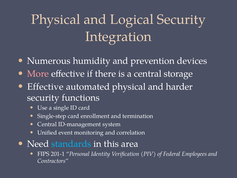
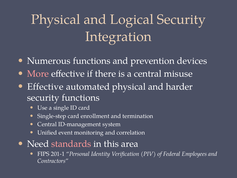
Numerous humidity: humidity -> functions (92, 61)
storage: storage -> misuse (178, 74)
standards colour: light blue -> pink (71, 144)
